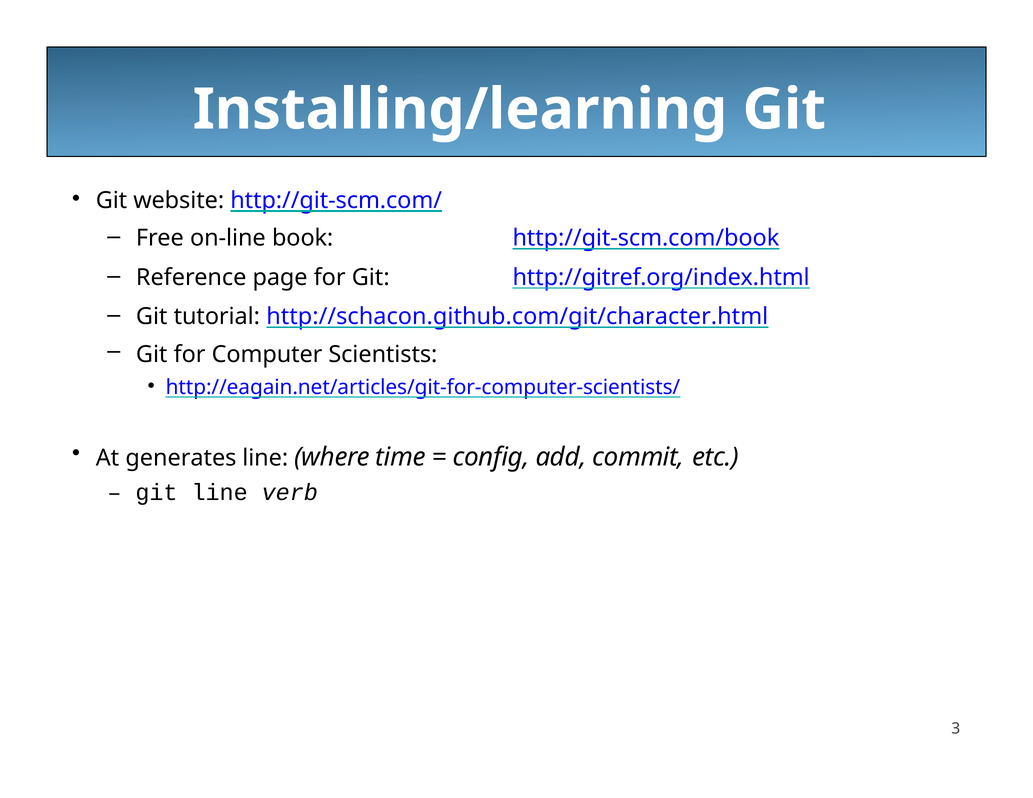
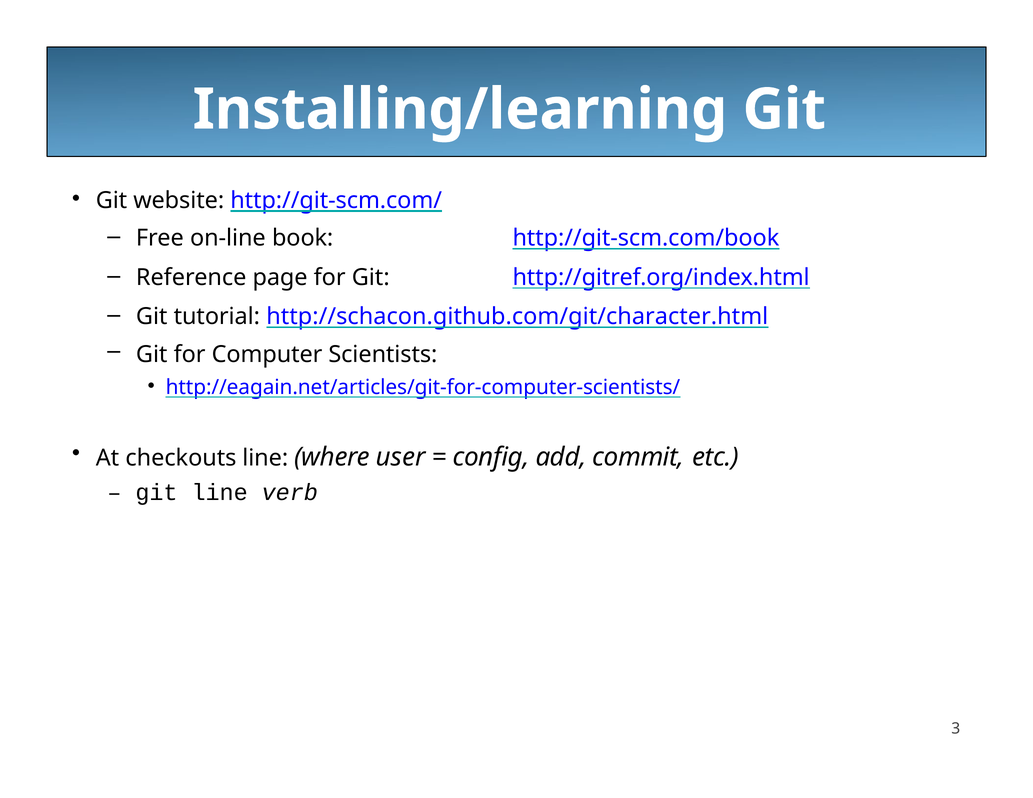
generates: generates -> checkouts (181, 458)
time: time -> user (401, 457)
